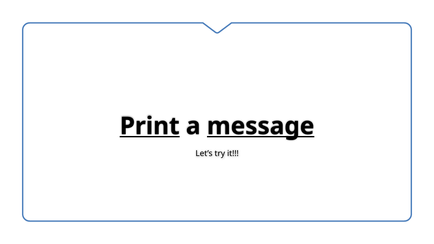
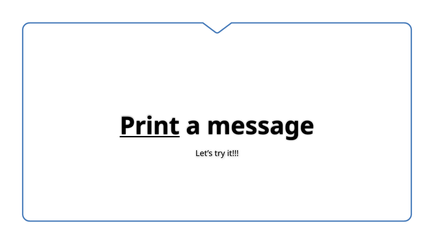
message underline: present -> none (261, 126)
